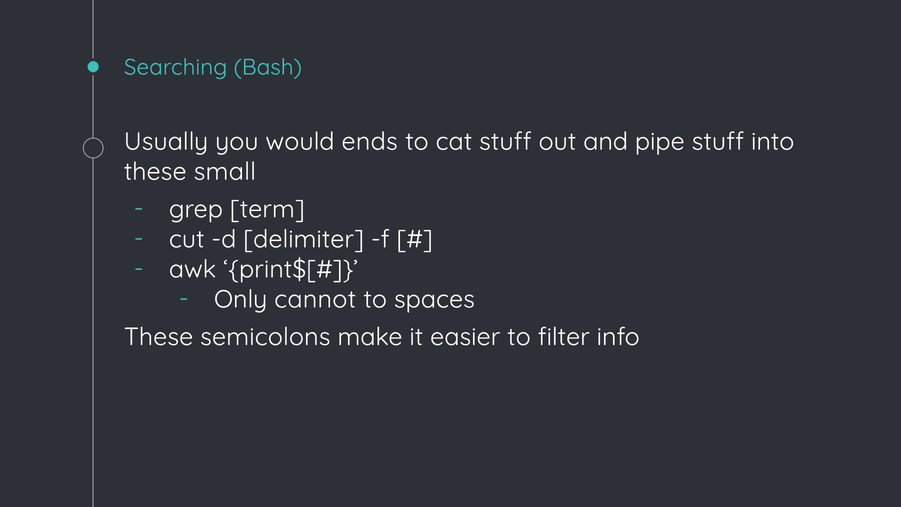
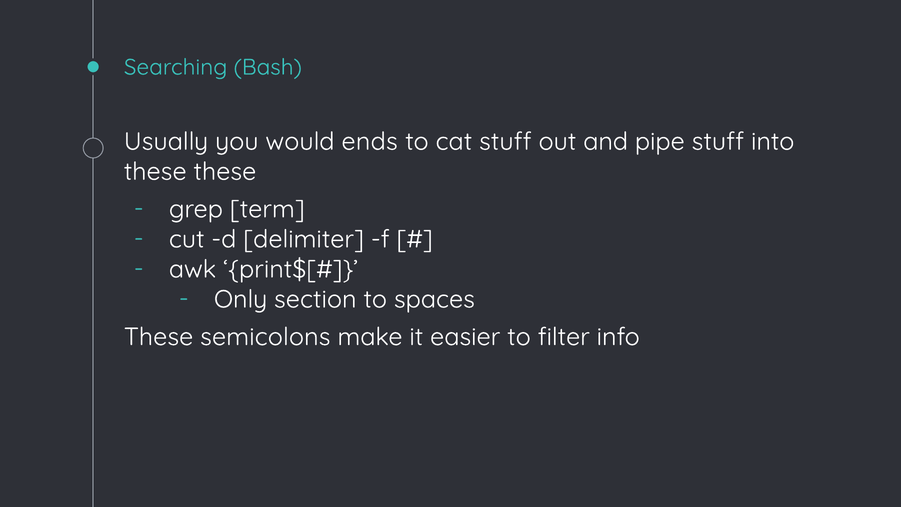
these small: small -> these (225, 172)
cannot: cannot -> section (315, 299)
